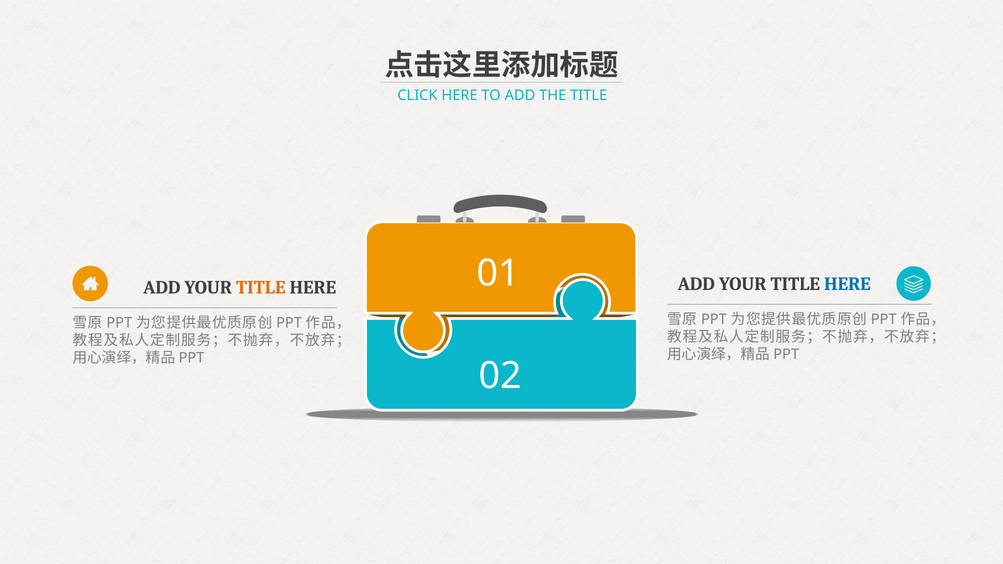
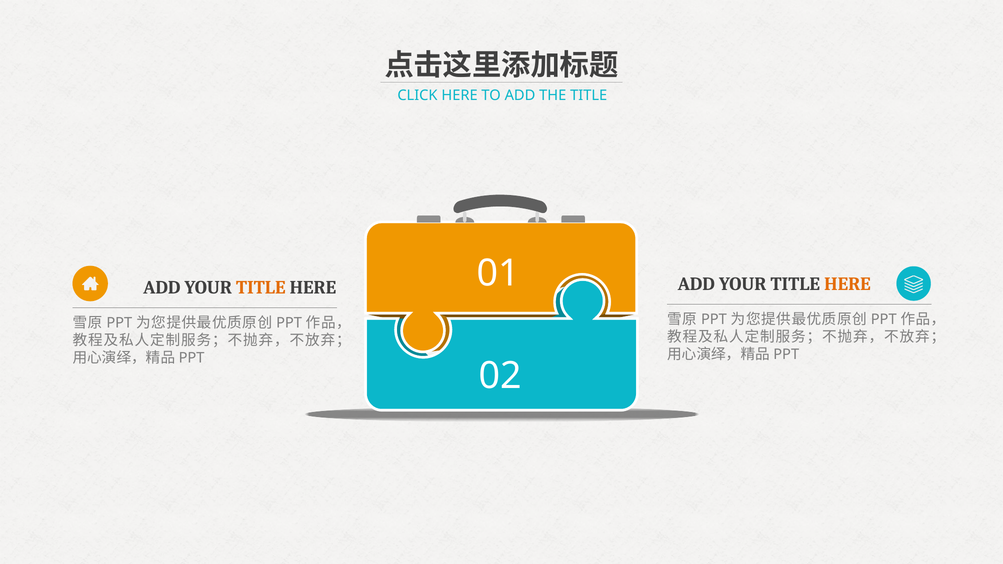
HERE colour: blue -> orange (847, 284)
